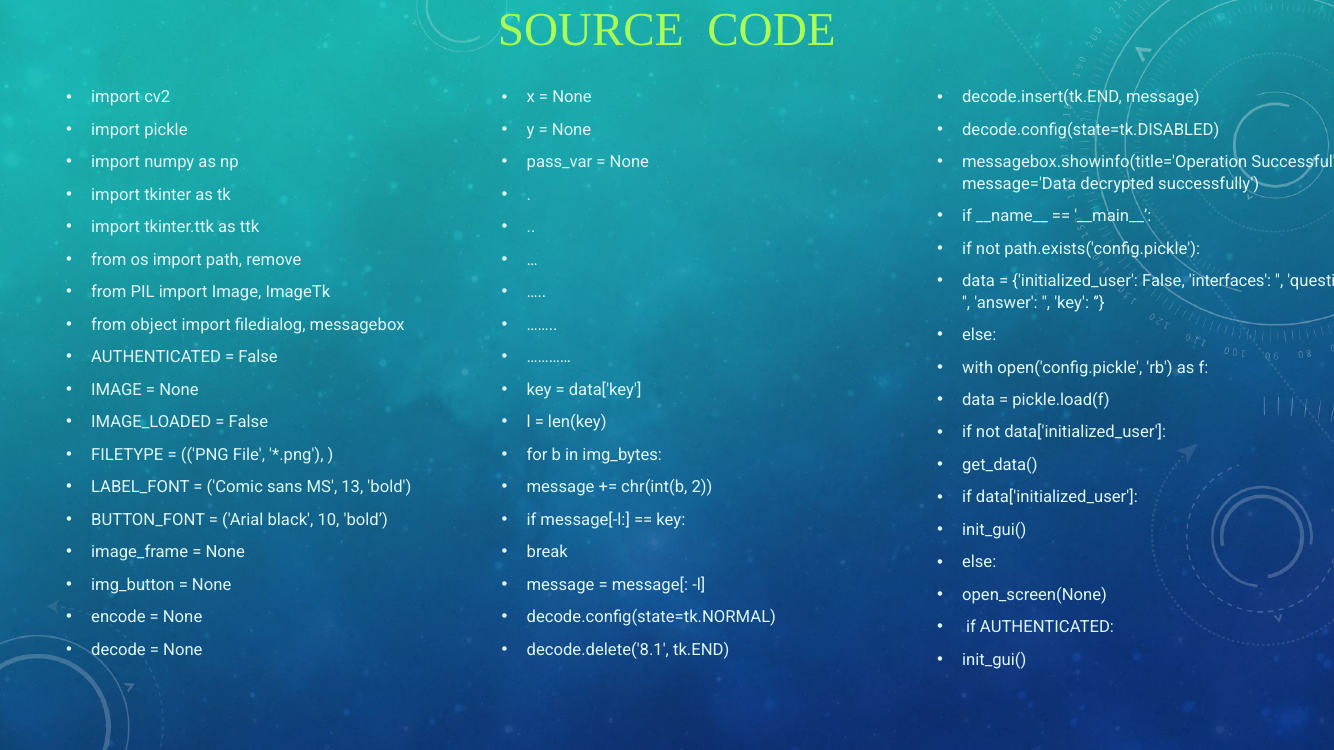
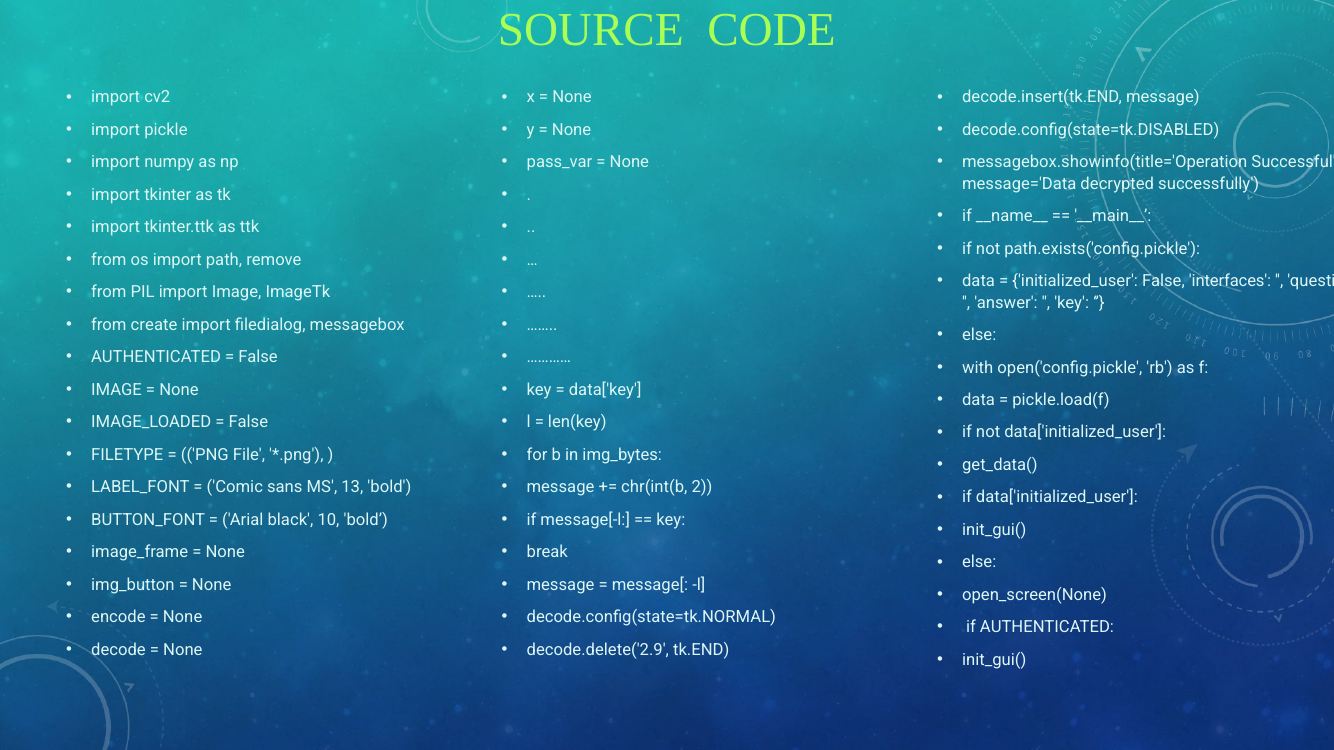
object: object -> create (154, 325)
decode.delete('8.1: decode.delete('8.1 -> decode.delete('2.9 (598, 650)
